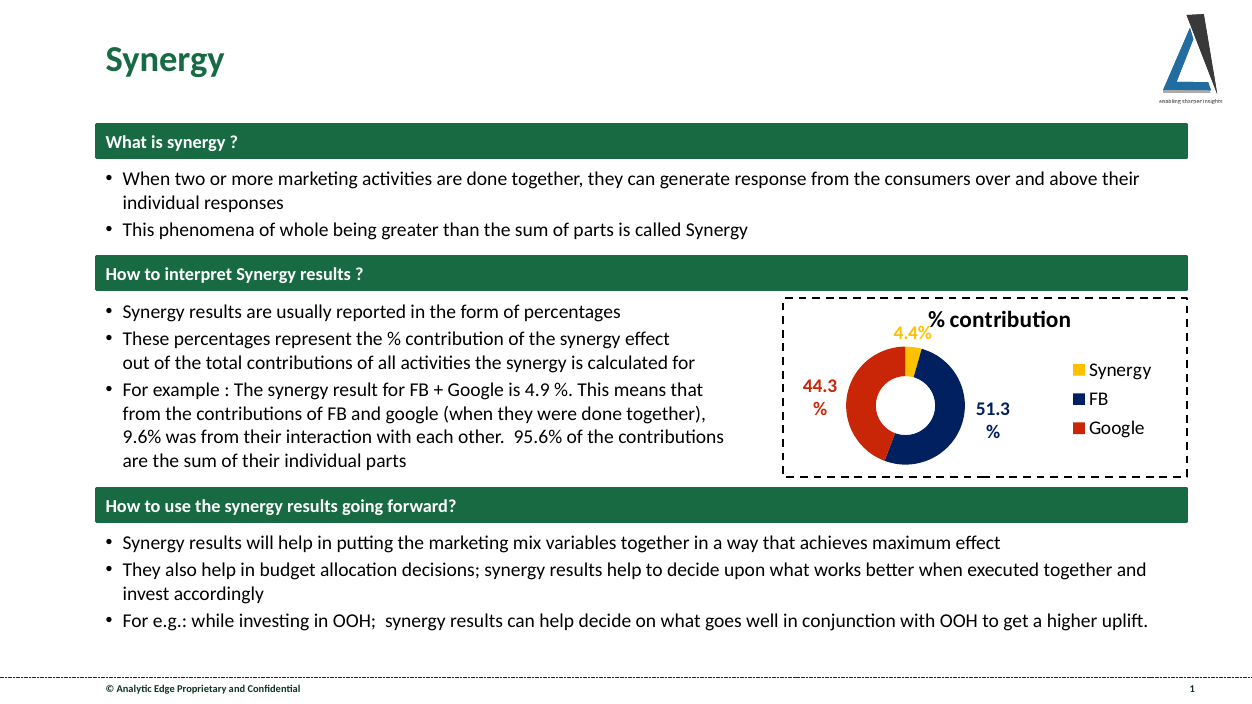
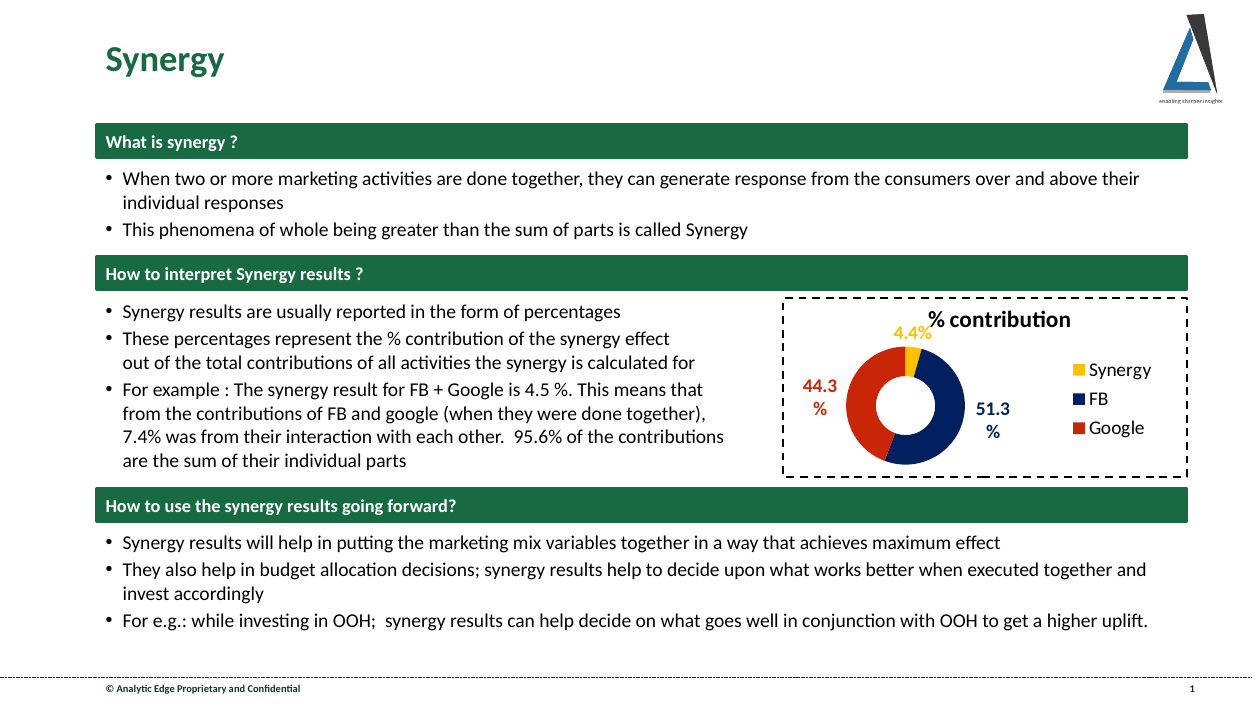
4.9: 4.9 -> 4.5 (537, 391)
9.6%: 9.6% -> 7.4% (142, 437)
